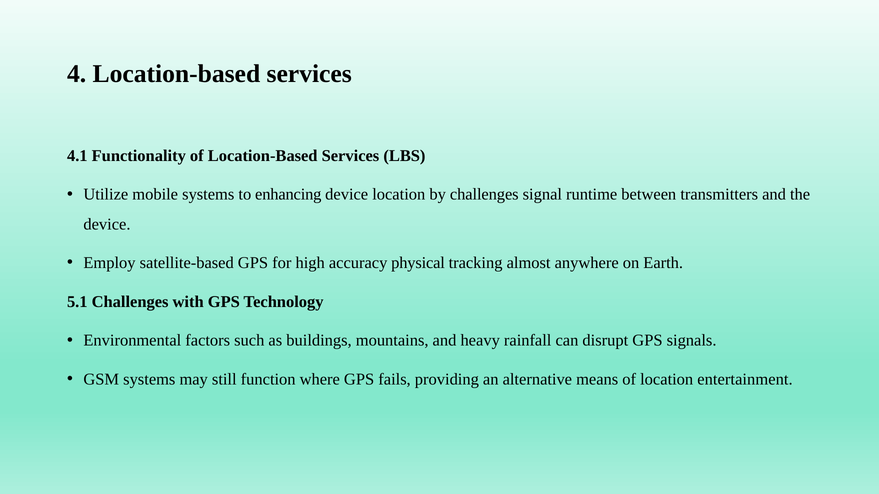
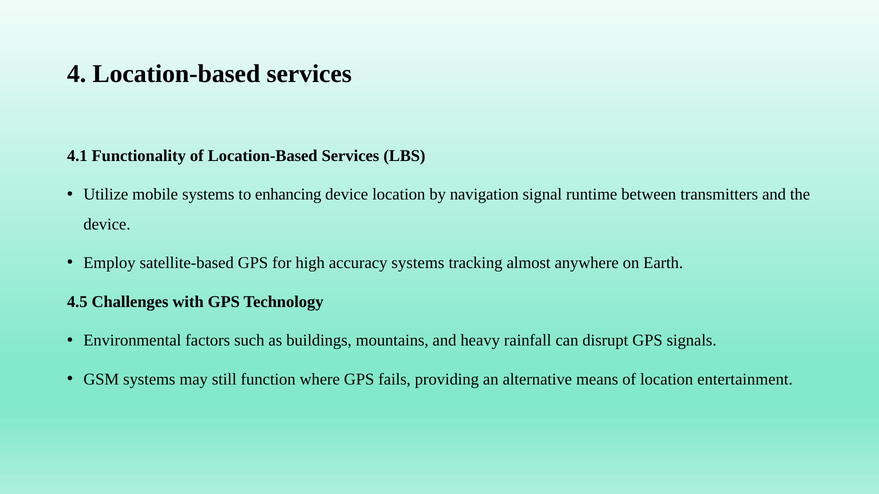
by challenges: challenges -> navigation (484, 195)
accuracy physical: physical -> systems (418, 263)
5.1: 5.1 -> 4.5 (77, 302)
